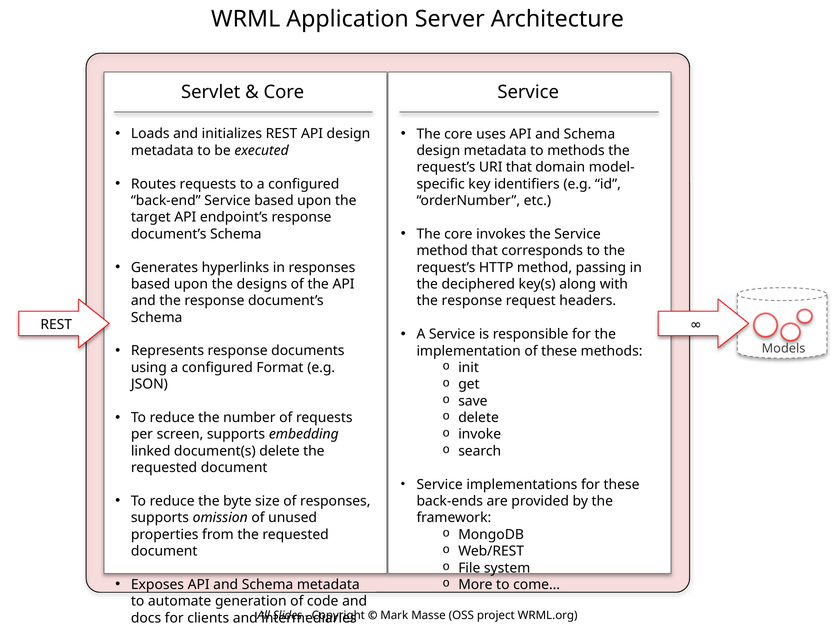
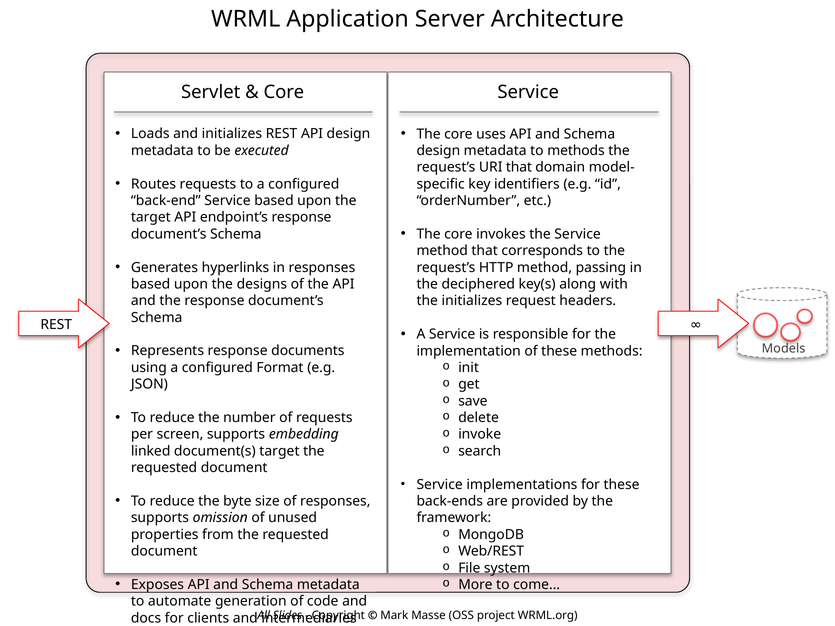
response: response -> initializes (472, 301)
document(s delete: delete -> target (279, 451)
